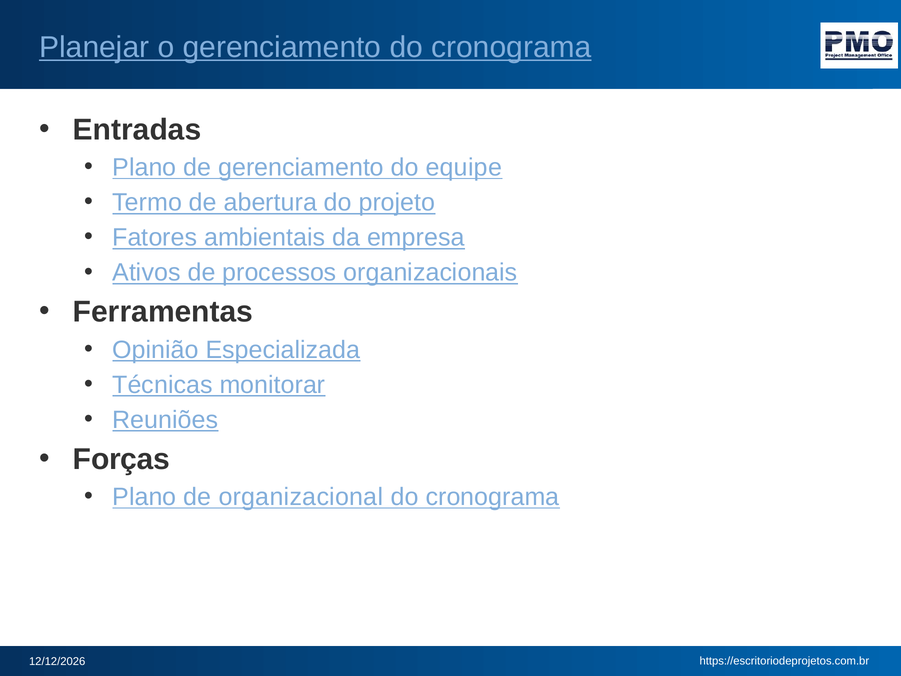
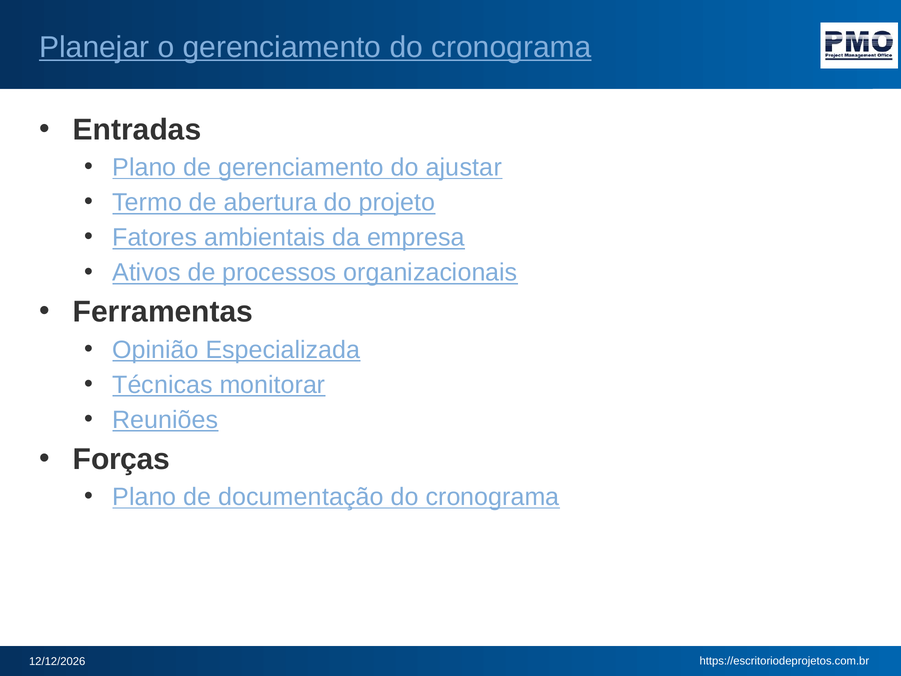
equipe: equipe -> ajustar (464, 167)
organizacional: organizacional -> documentação (301, 497)
